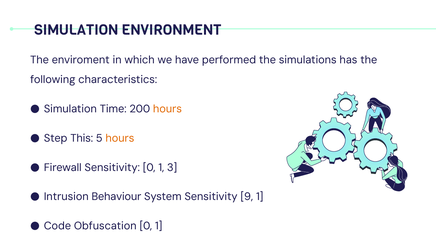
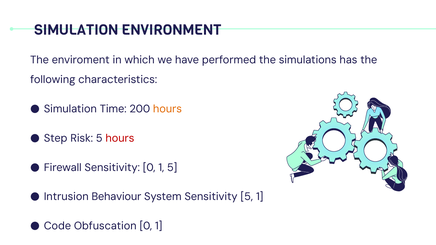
This: This -> Risk (82, 138)
hours colour: orange -> red (120, 138)
1 3: 3 -> 5 (172, 168)
Sensitivity 9: 9 -> 5 (247, 197)
